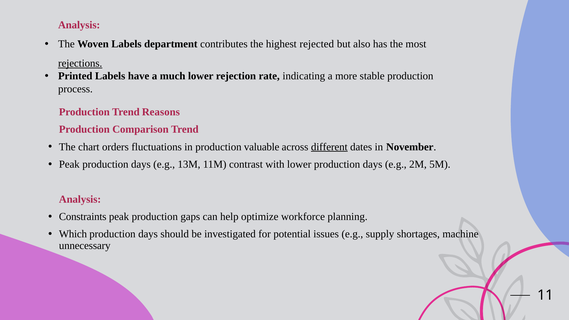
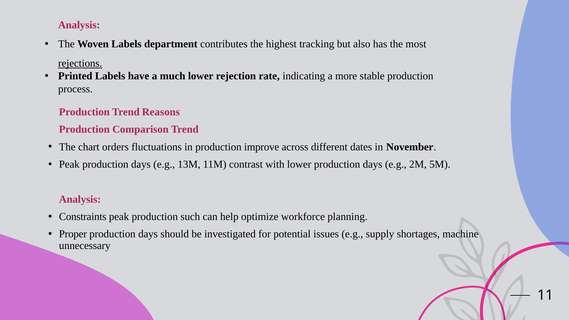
rejected: rejected -> tracking (317, 44)
valuable: valuable -> improve (262, 147)
different underline: present -> none (329, 147)
gaps: gaps -> such (190, 217)
Which: Which -> Proper (73, 234)
